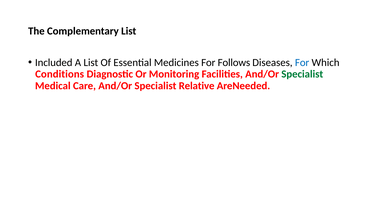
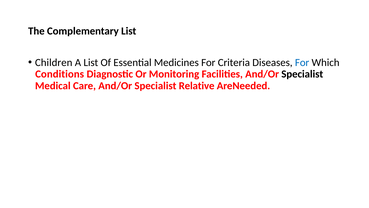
Included: Included -> Children (54, 62)
Follows: Follows -> Criteria (234, 62)
Specialist colour: green -> black (302, 74)
